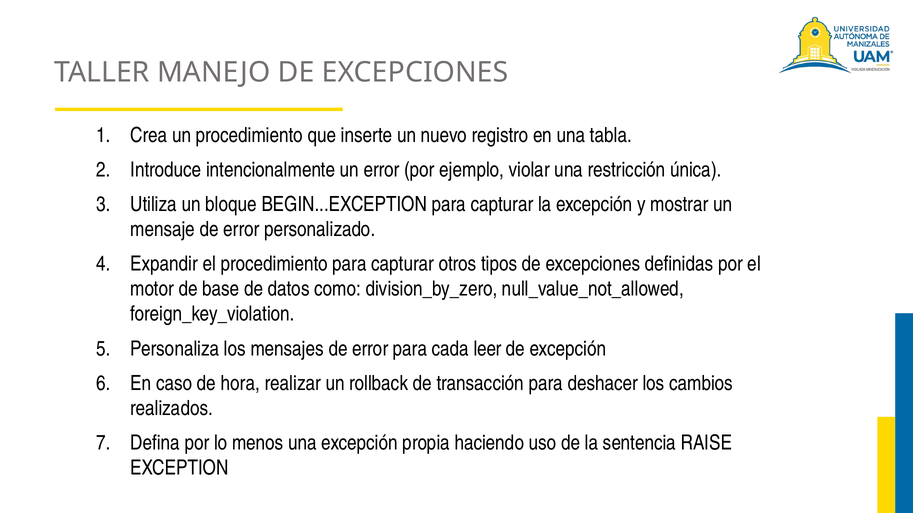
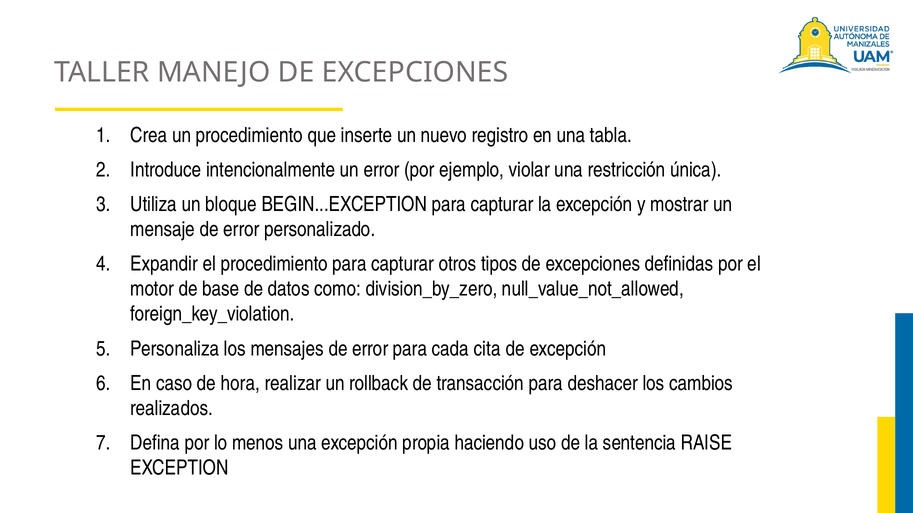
leer: leer -> cita (487, 349)
